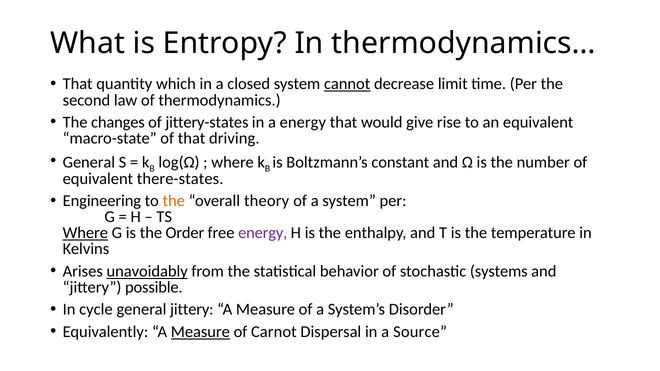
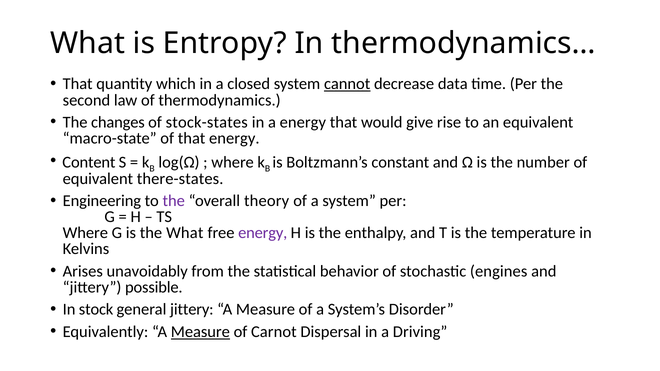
limit: limit -> data (453, 84)
jittery-states: jittery-states -> stock-states (207, 122)
that driving: driving -> energy (234, 138)
General: General -> Content (89, 162)
the colour: orange -> purple (174, 201)
Where underline: present -> none (85, 233)
the Order: Order -> What (185, 233)
unavoidably underline: present -> none (147, 271)
systems: systems -> engines (499, 271)
cycle: cycle -> stock (96, 310)
Source: Source -> Driving (420, 332)
